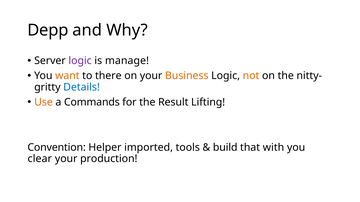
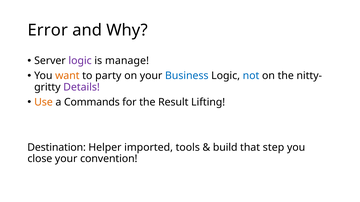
Depp: Depp -> Error (48, 30)
there: there -> party (108, 76)
Business colour: orange -> blue (187, 76)
not colour: orange -> blue (251, 76)
Details colour: blue -> purple (82, 87)
Convention: Convention -> Destination (57, 148)
with: with -> step (273, 148)
clear: clear -> close (40, 159)
production: production -> convention (109, 159)
